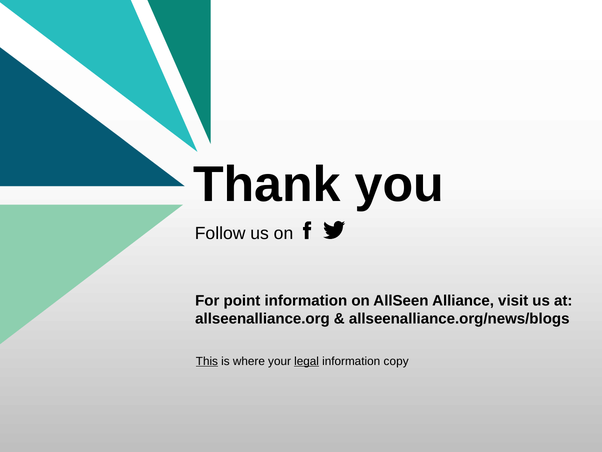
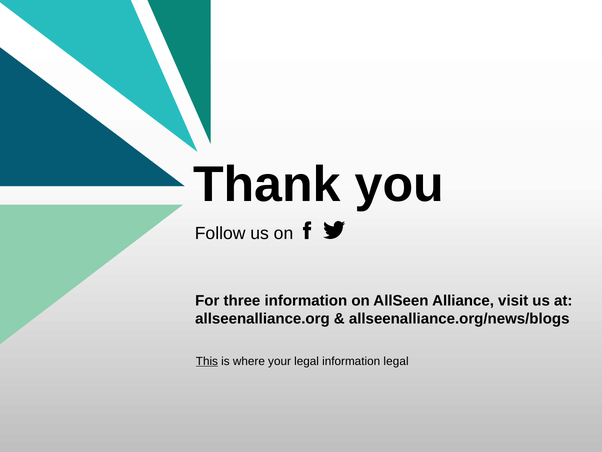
point: point -> three (242, 301)
legal underline: present -> none (307, 361)
information copy: copy -> legal (396, 361)
